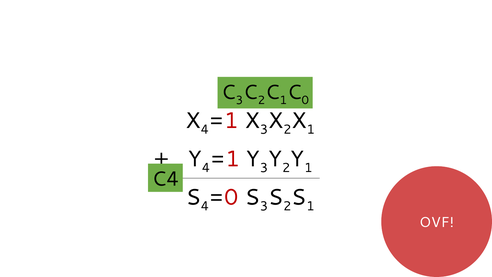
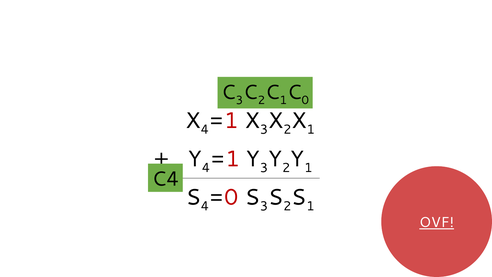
OVF underline: none -> present (437, 222)
